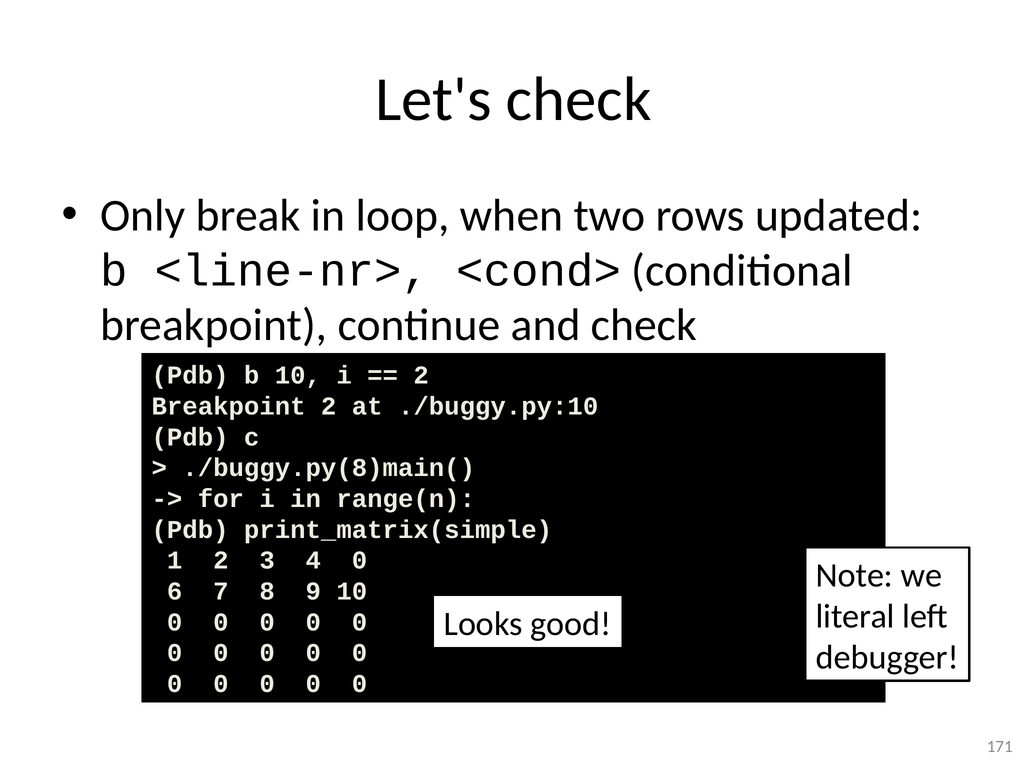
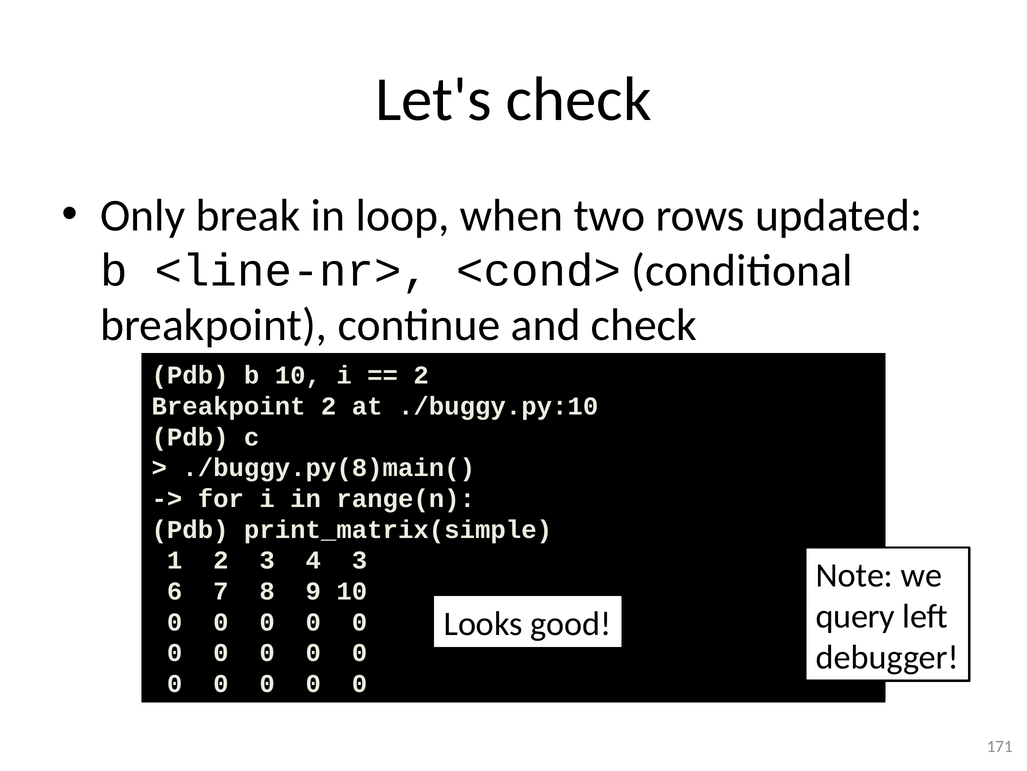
4 0: 0 -> 3 (360, 560)
literal: literal -> query (855, 616)
